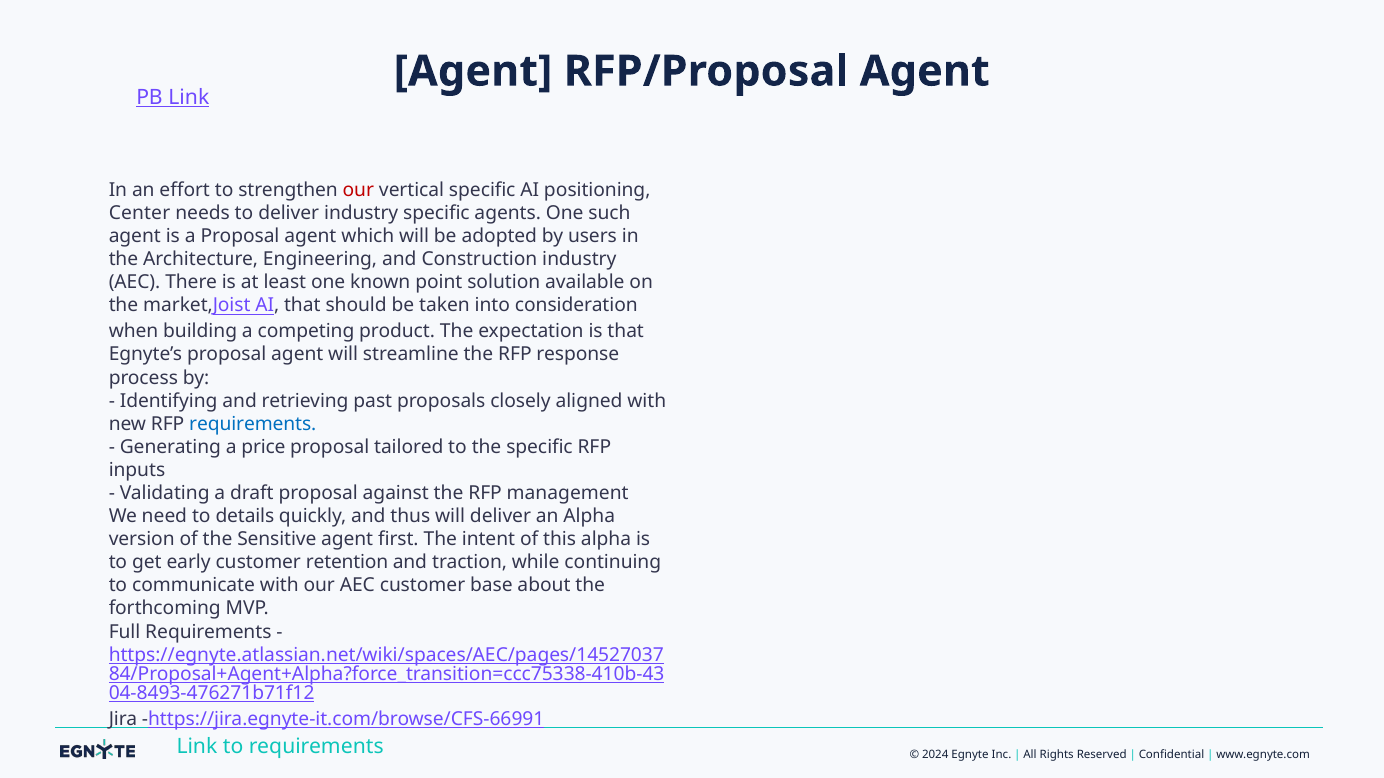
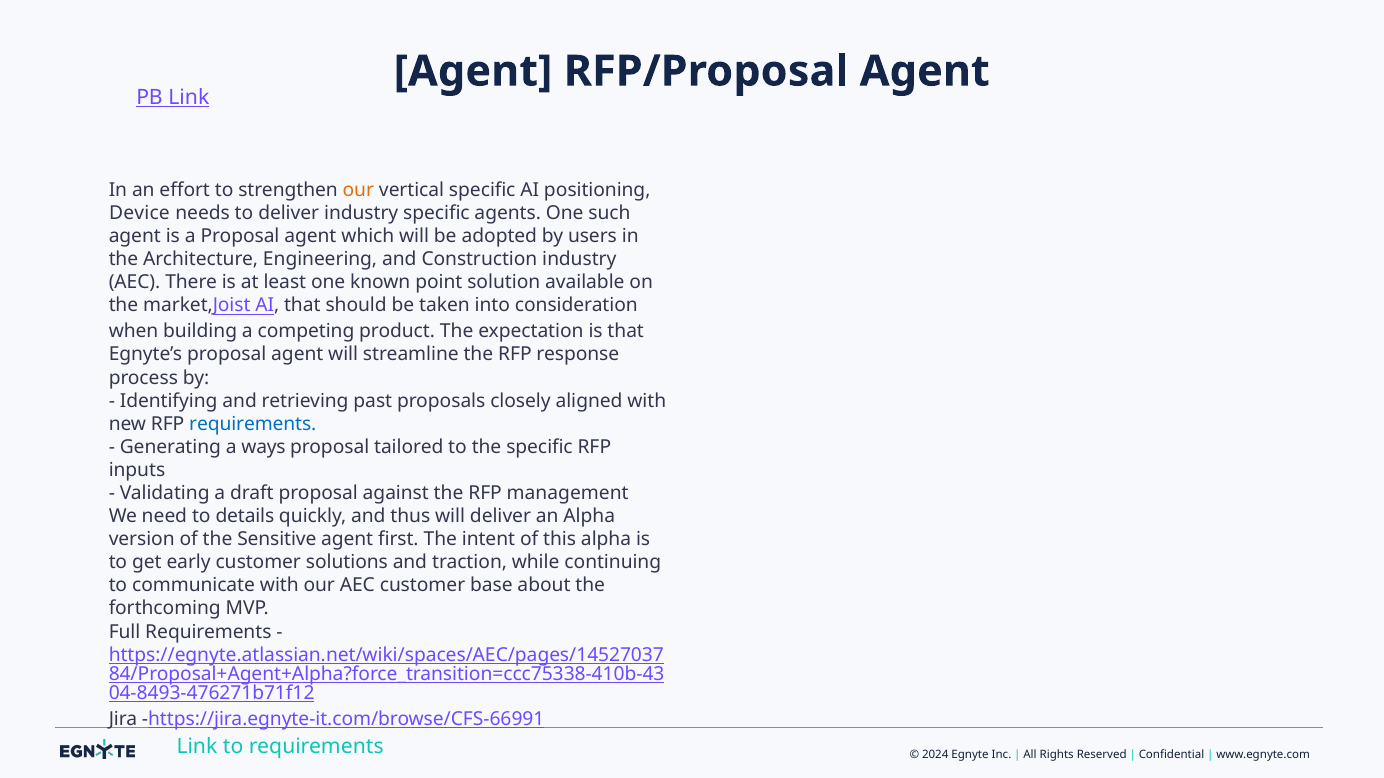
our colour: red -> orange (358, 190)
Center: Center -> Device (139, 213)
price: price -> ways (264, 447)
retention: retention -> solutions (347, 563)
